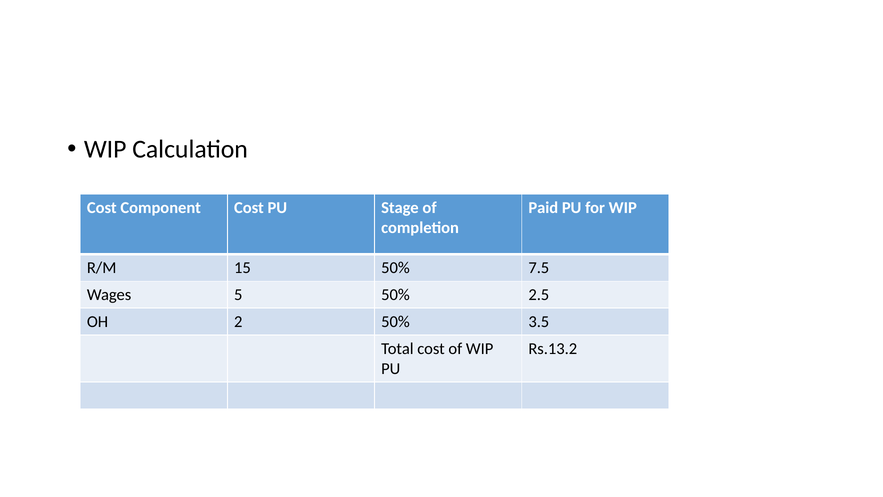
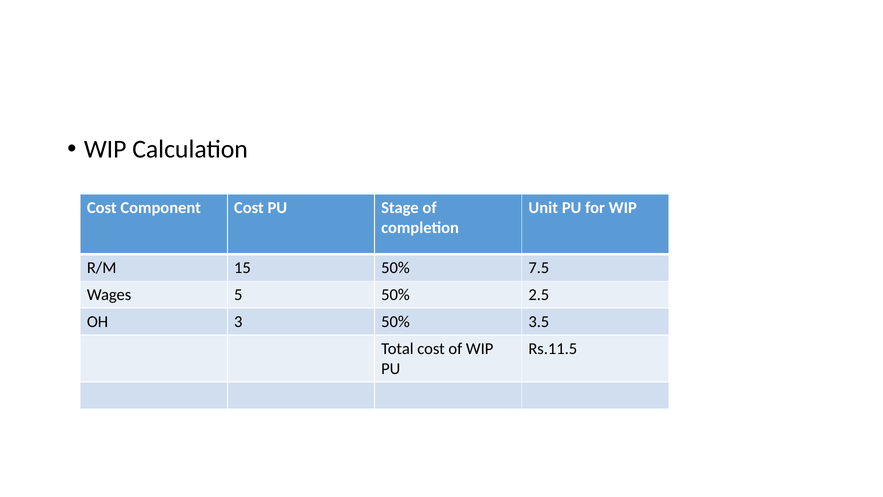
Paid: Paid -> Unit (543, 208)
2: 2 -> 3 (238, 321)
Rs.13.2: Rs.13.2 -> Rs.11.5 (553, 348)
